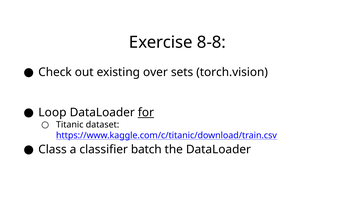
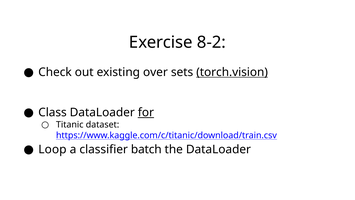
8-8: 8-8 -> 8-2 (211, 42)
torch.vision underline: none -> present (232, 72)
Loop: Loop -> Class (52, 112)
Class: Class -> Loop (52, 149)
